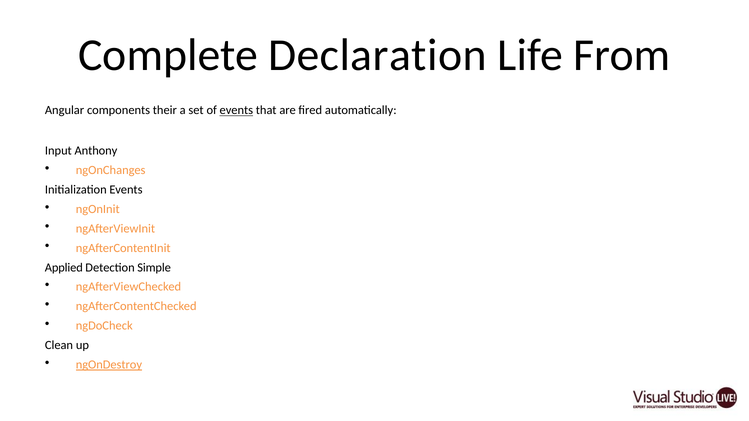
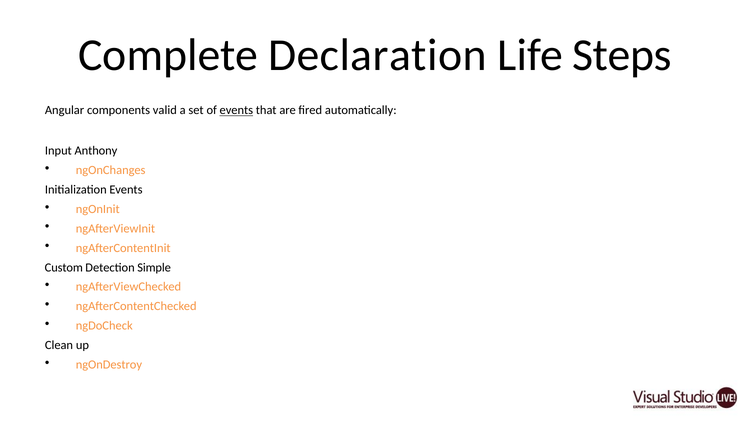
From: From -> Steps (622, 55)
their: their -> valid (165, 110)
Applied: Applied -> Custom (64, 268)
ngOnDestroy underline: present -> none (109, 365)
